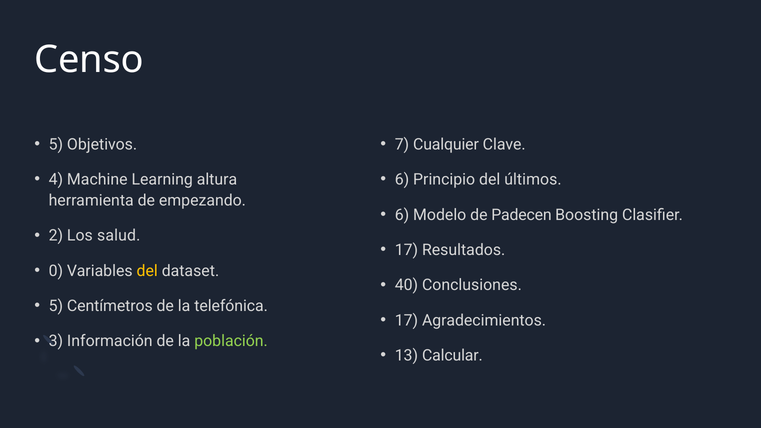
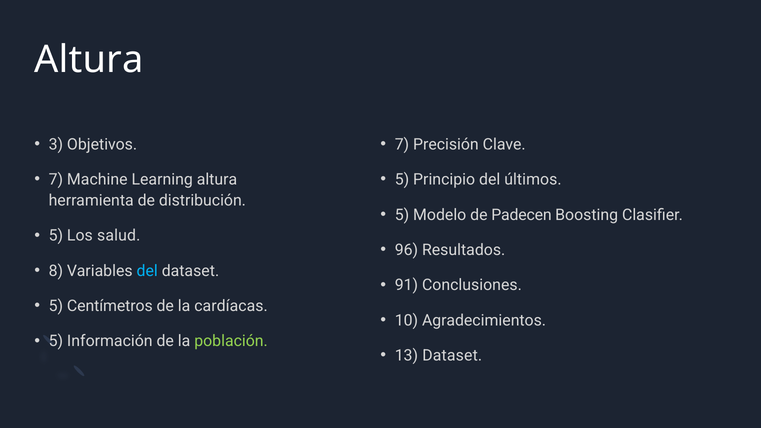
Censo: Censo -> Altura (89, 60)
5: 5 -> 3 (56, 144)
Cualquier: Cualquier -> Precisión (446, 144)
4: 4 -> 7 (56, 180)
6: 6 -> 5 (402, 180)
empezando: empezando -> distribución (202, 201)
6: 6 -> 5 (402, 215)
2: 2 -> 5 (56, 236)
17: 17 -> 96 (406, 250)
0: 0 -> 8 (56, 271)
del colour: yellow -> light blue (147, 271)
40: 40 -> 91 (406, 285)
telefónica: telefónica -> cardíacas (231, 306)
17: 17 -> 10 (406, 320)
3: 3 -> 5 (56, 341)
13 Calcular: Calcular -> Dataset (452, 356)
